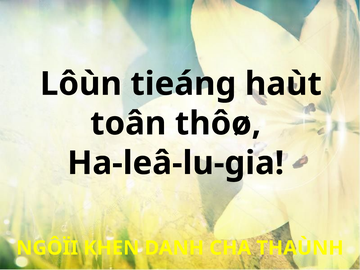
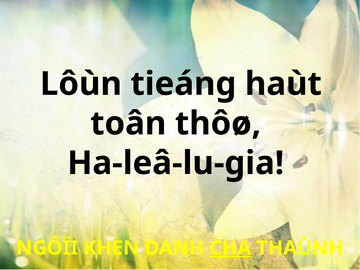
CHA underline: none -> present (230, 248)
